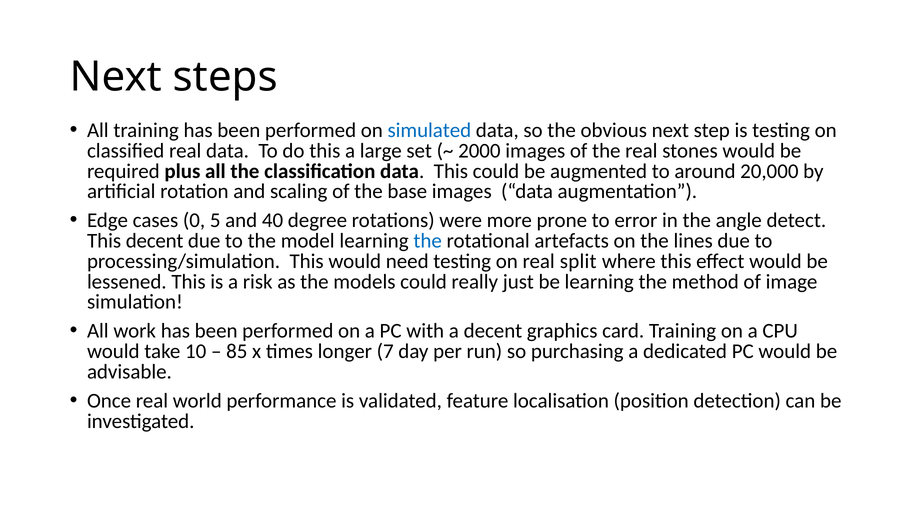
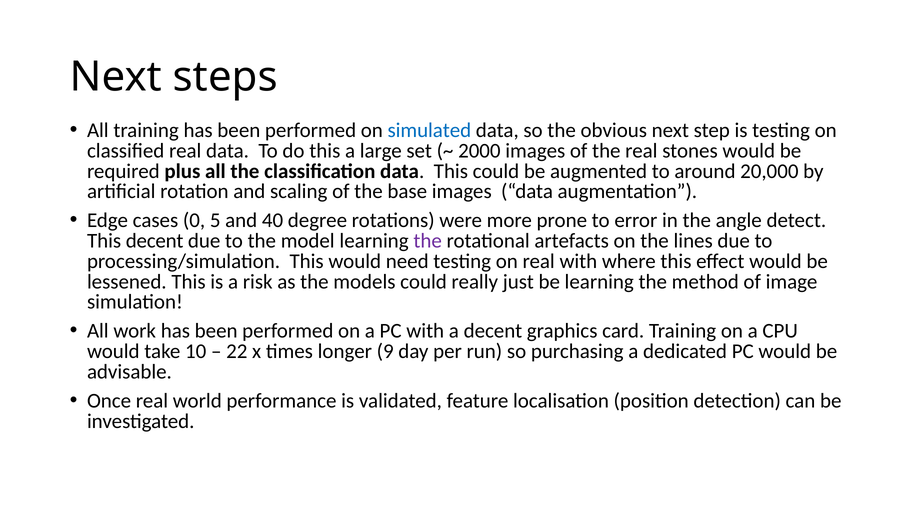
the colour: blue -> purple (428, 241)
real split: split -> with (578, 261)
85: 85 -> 22 (237, 352)
7: 7 -> 9 (385, 352)
